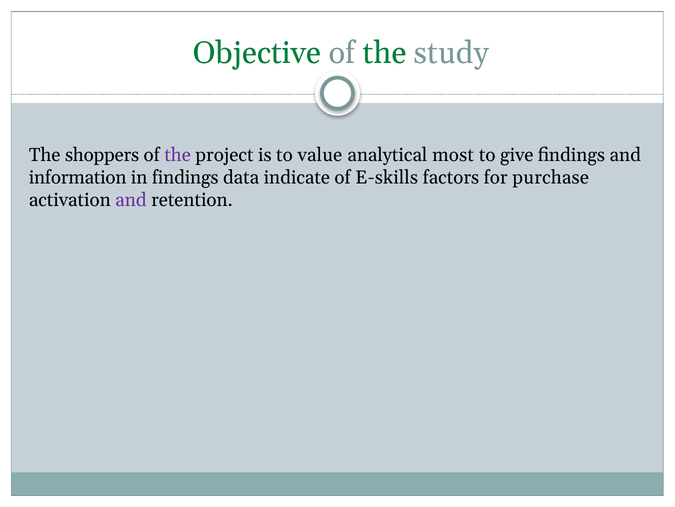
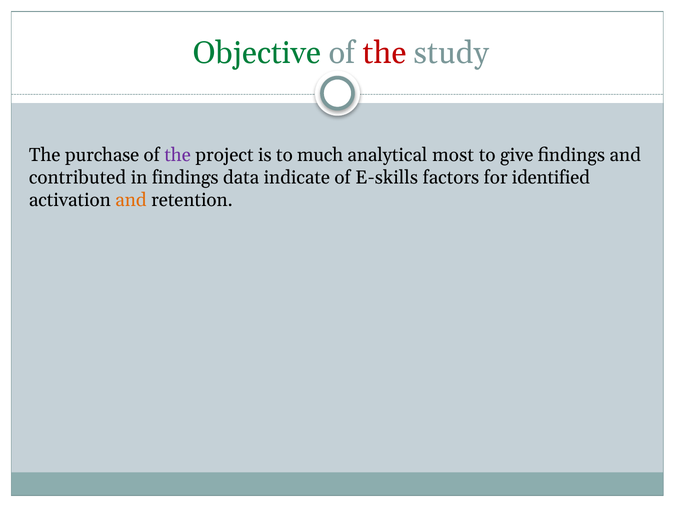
the colour: green -> red (385, 53)
shoppers: shoppers -> purchase (102, 155)
value: value -> much (320, 155)
information: information -> contributed (78, 177)
purchase: purchase -> identified (551, 177)
and colour: purple -> orange (131, 200)
